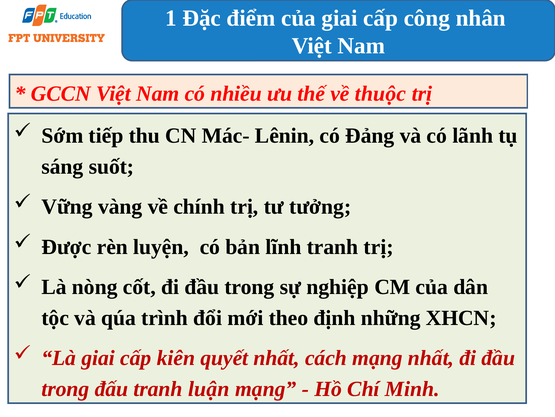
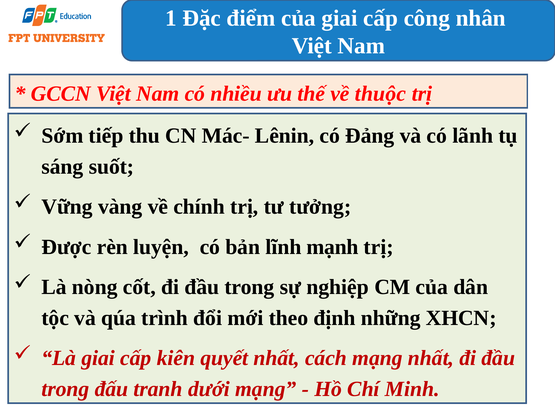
lĩnh tranh: tranh -> mạnh (333, 246)
luận: luận -> dưới (209, 388)
